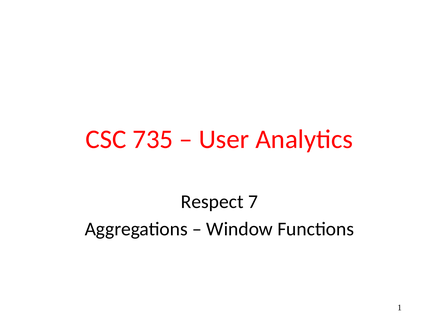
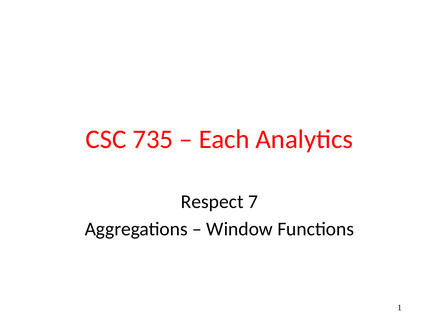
User: User -> Each (224, 139)
